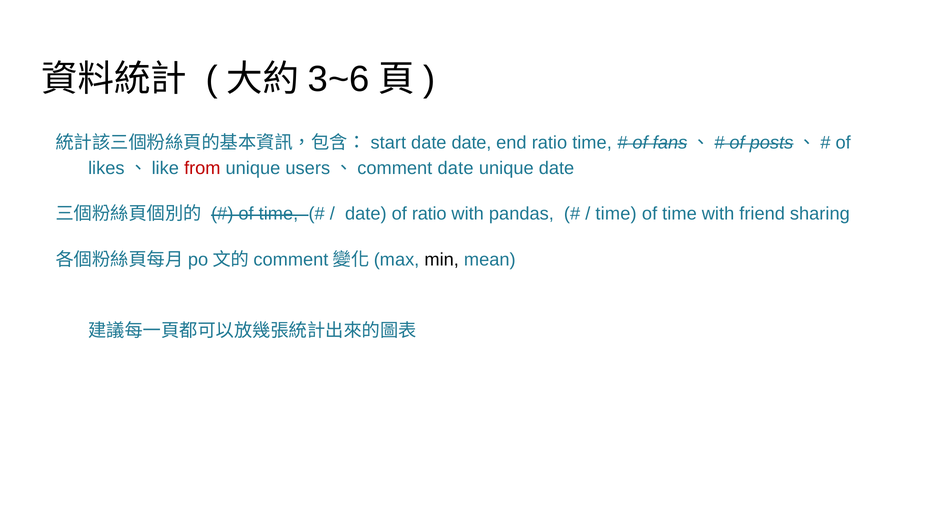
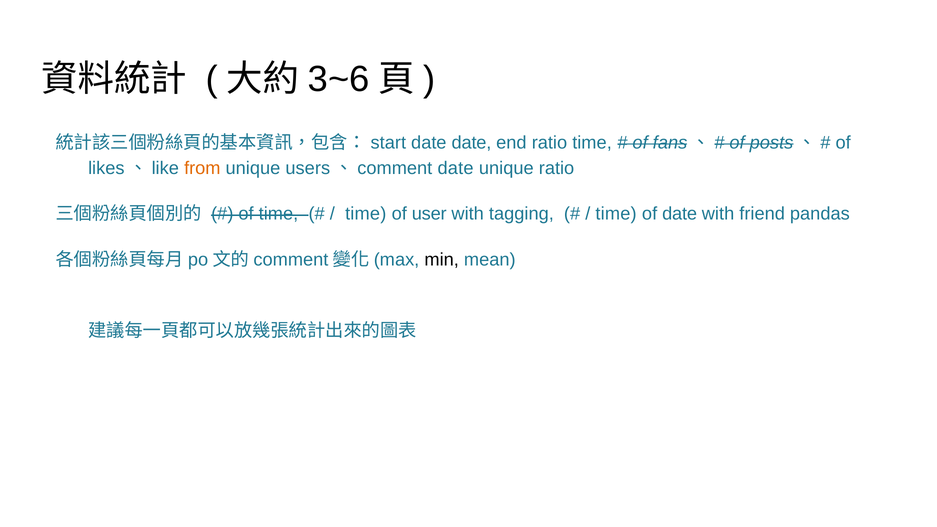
from colour: red -> orange (202, 168)
unique date: date -> ratio (557, 168)
date: date -> time (366, 214)
of ratio: ratio -> user (429, 214)
pandas: pandas -> tagging (521, 214)
time: time -> date (680, 214)
sharing: sharing -> pandas (820, 214)
